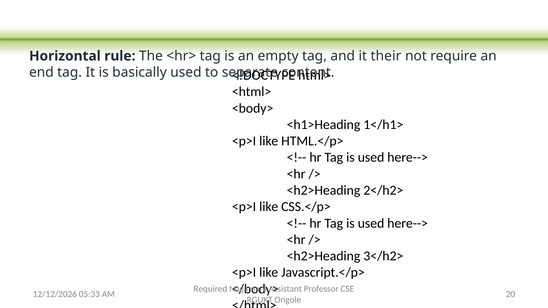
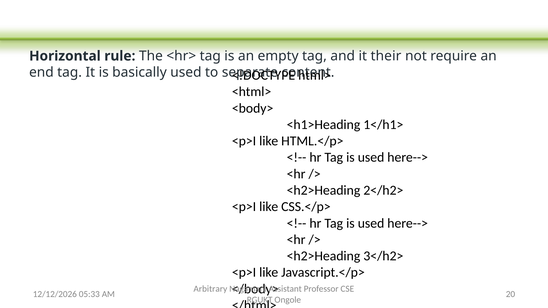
Required: Required -> Arbitrary (210, 289)
